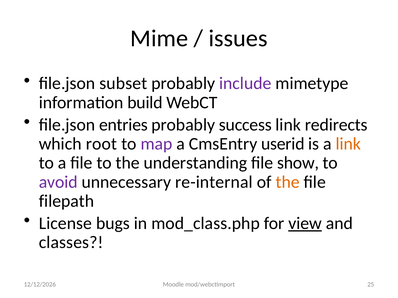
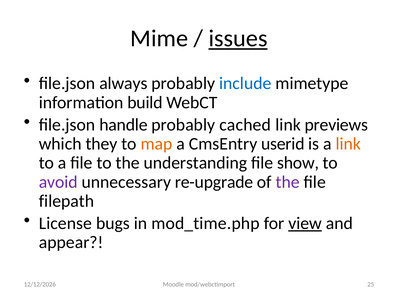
issues underline: none -> present (238, 39)
subset: subset -> always (123, 83)
include colour: purple -> blue (245, 83)
entries: entries -> handle (123, 125)
success: success -> cached (245, 125)
redirects: redirects -> previews (336, 125)
root: root -> they (102, 144)
map colour: purple -> orange (156, 144)
re-internal: re-internal -> re-upgrade (214, 182)
the colour: orange -> purple (288, 182)
mod_class.php: mod_class.php -> mod_time.php (205, 224)
classes: classes -> appear (71, 243)
